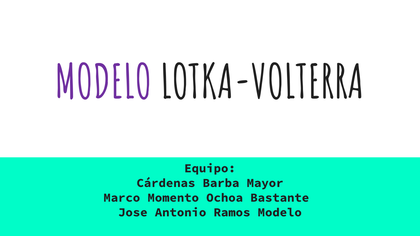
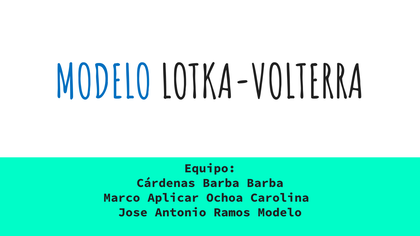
MODELO colour: purple -> blue (104, 83)
Barba Mayor: Mayor -> Barba (265, 183)
Momento: Momento -> Aplicar (173, 198)
Bastante: Bastante -> Carolina (280, 198)
